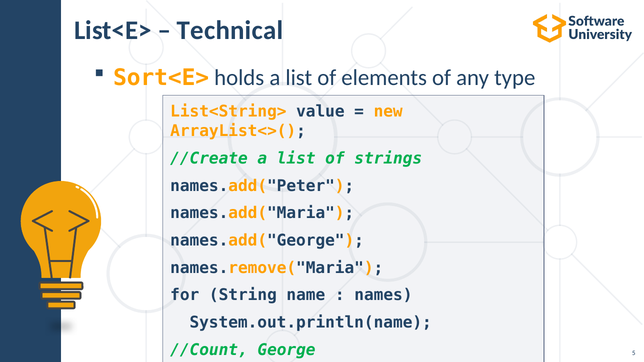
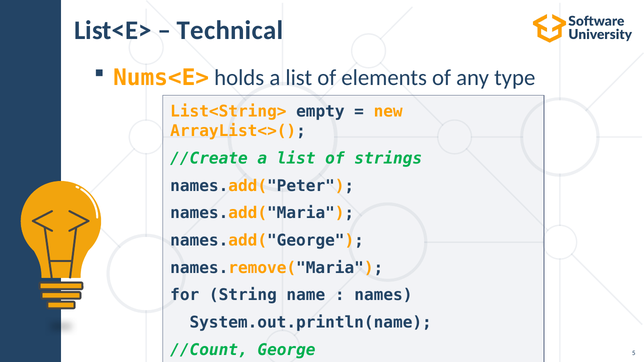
Sort<E>: Sort<E> -> Nums<E> (161, 78)
value: value -> empty (320, 112)
